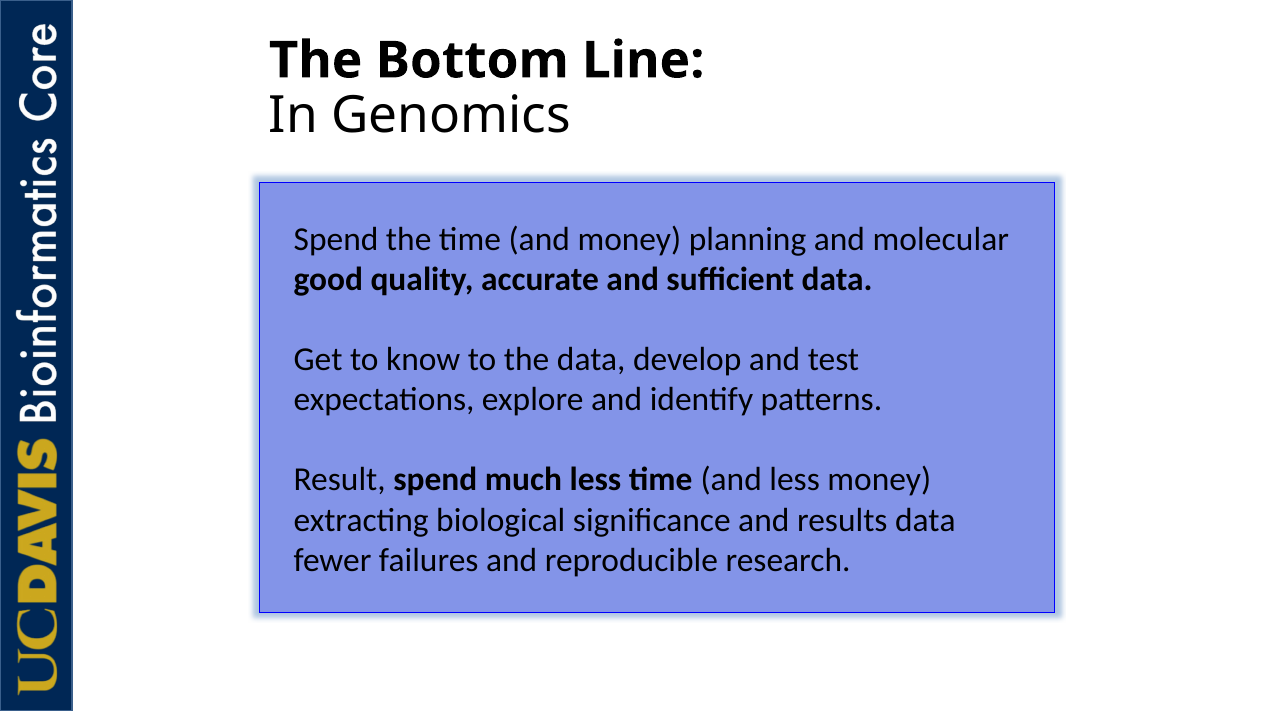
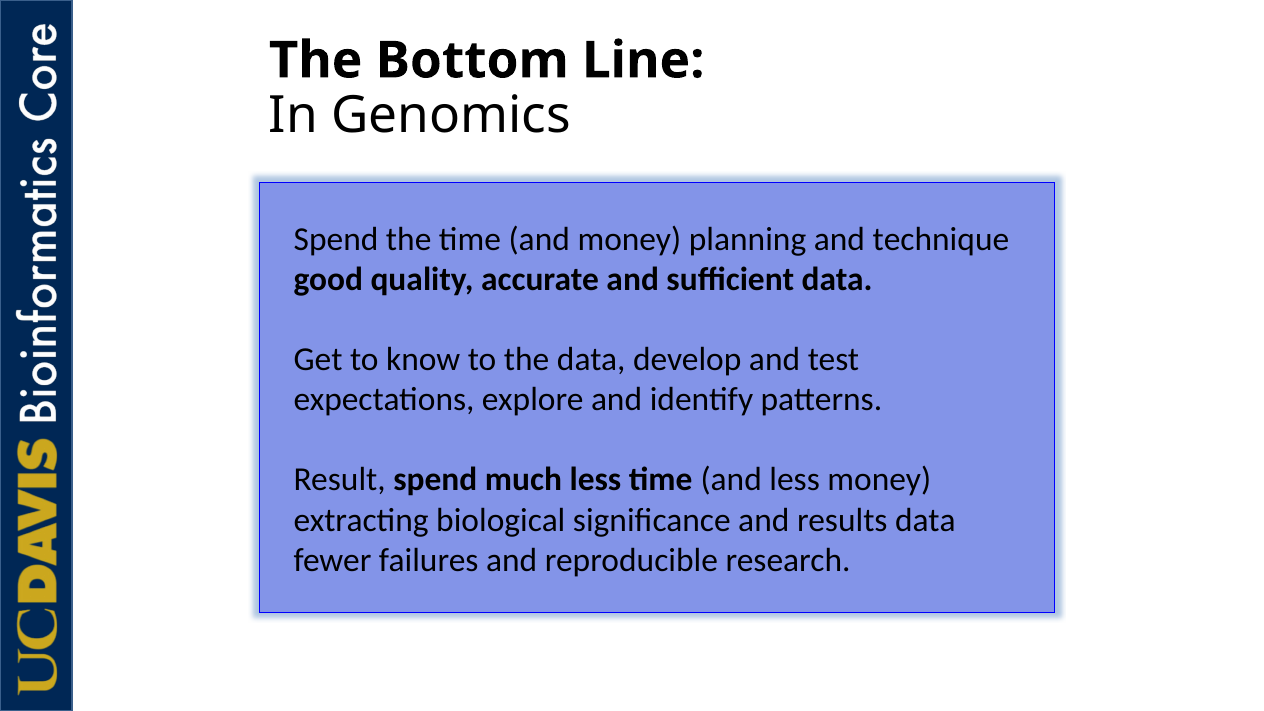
molecular: molecular -> technique (941, 239)
